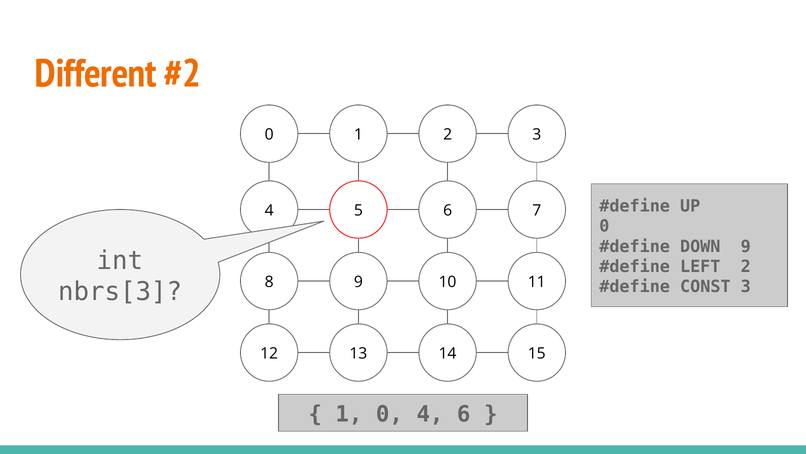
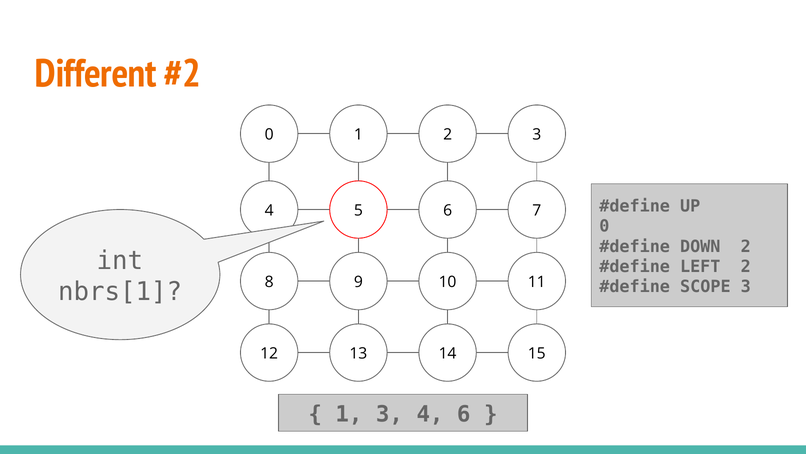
DOWN 9: 9 -> 2 (746, 246)
CONST: CONST -> SCOPE (705, 286)
nbrs[3: nbrs[3 -> nbrs[1 (120, 291)
0: 0 -> 3 (389, 414)
